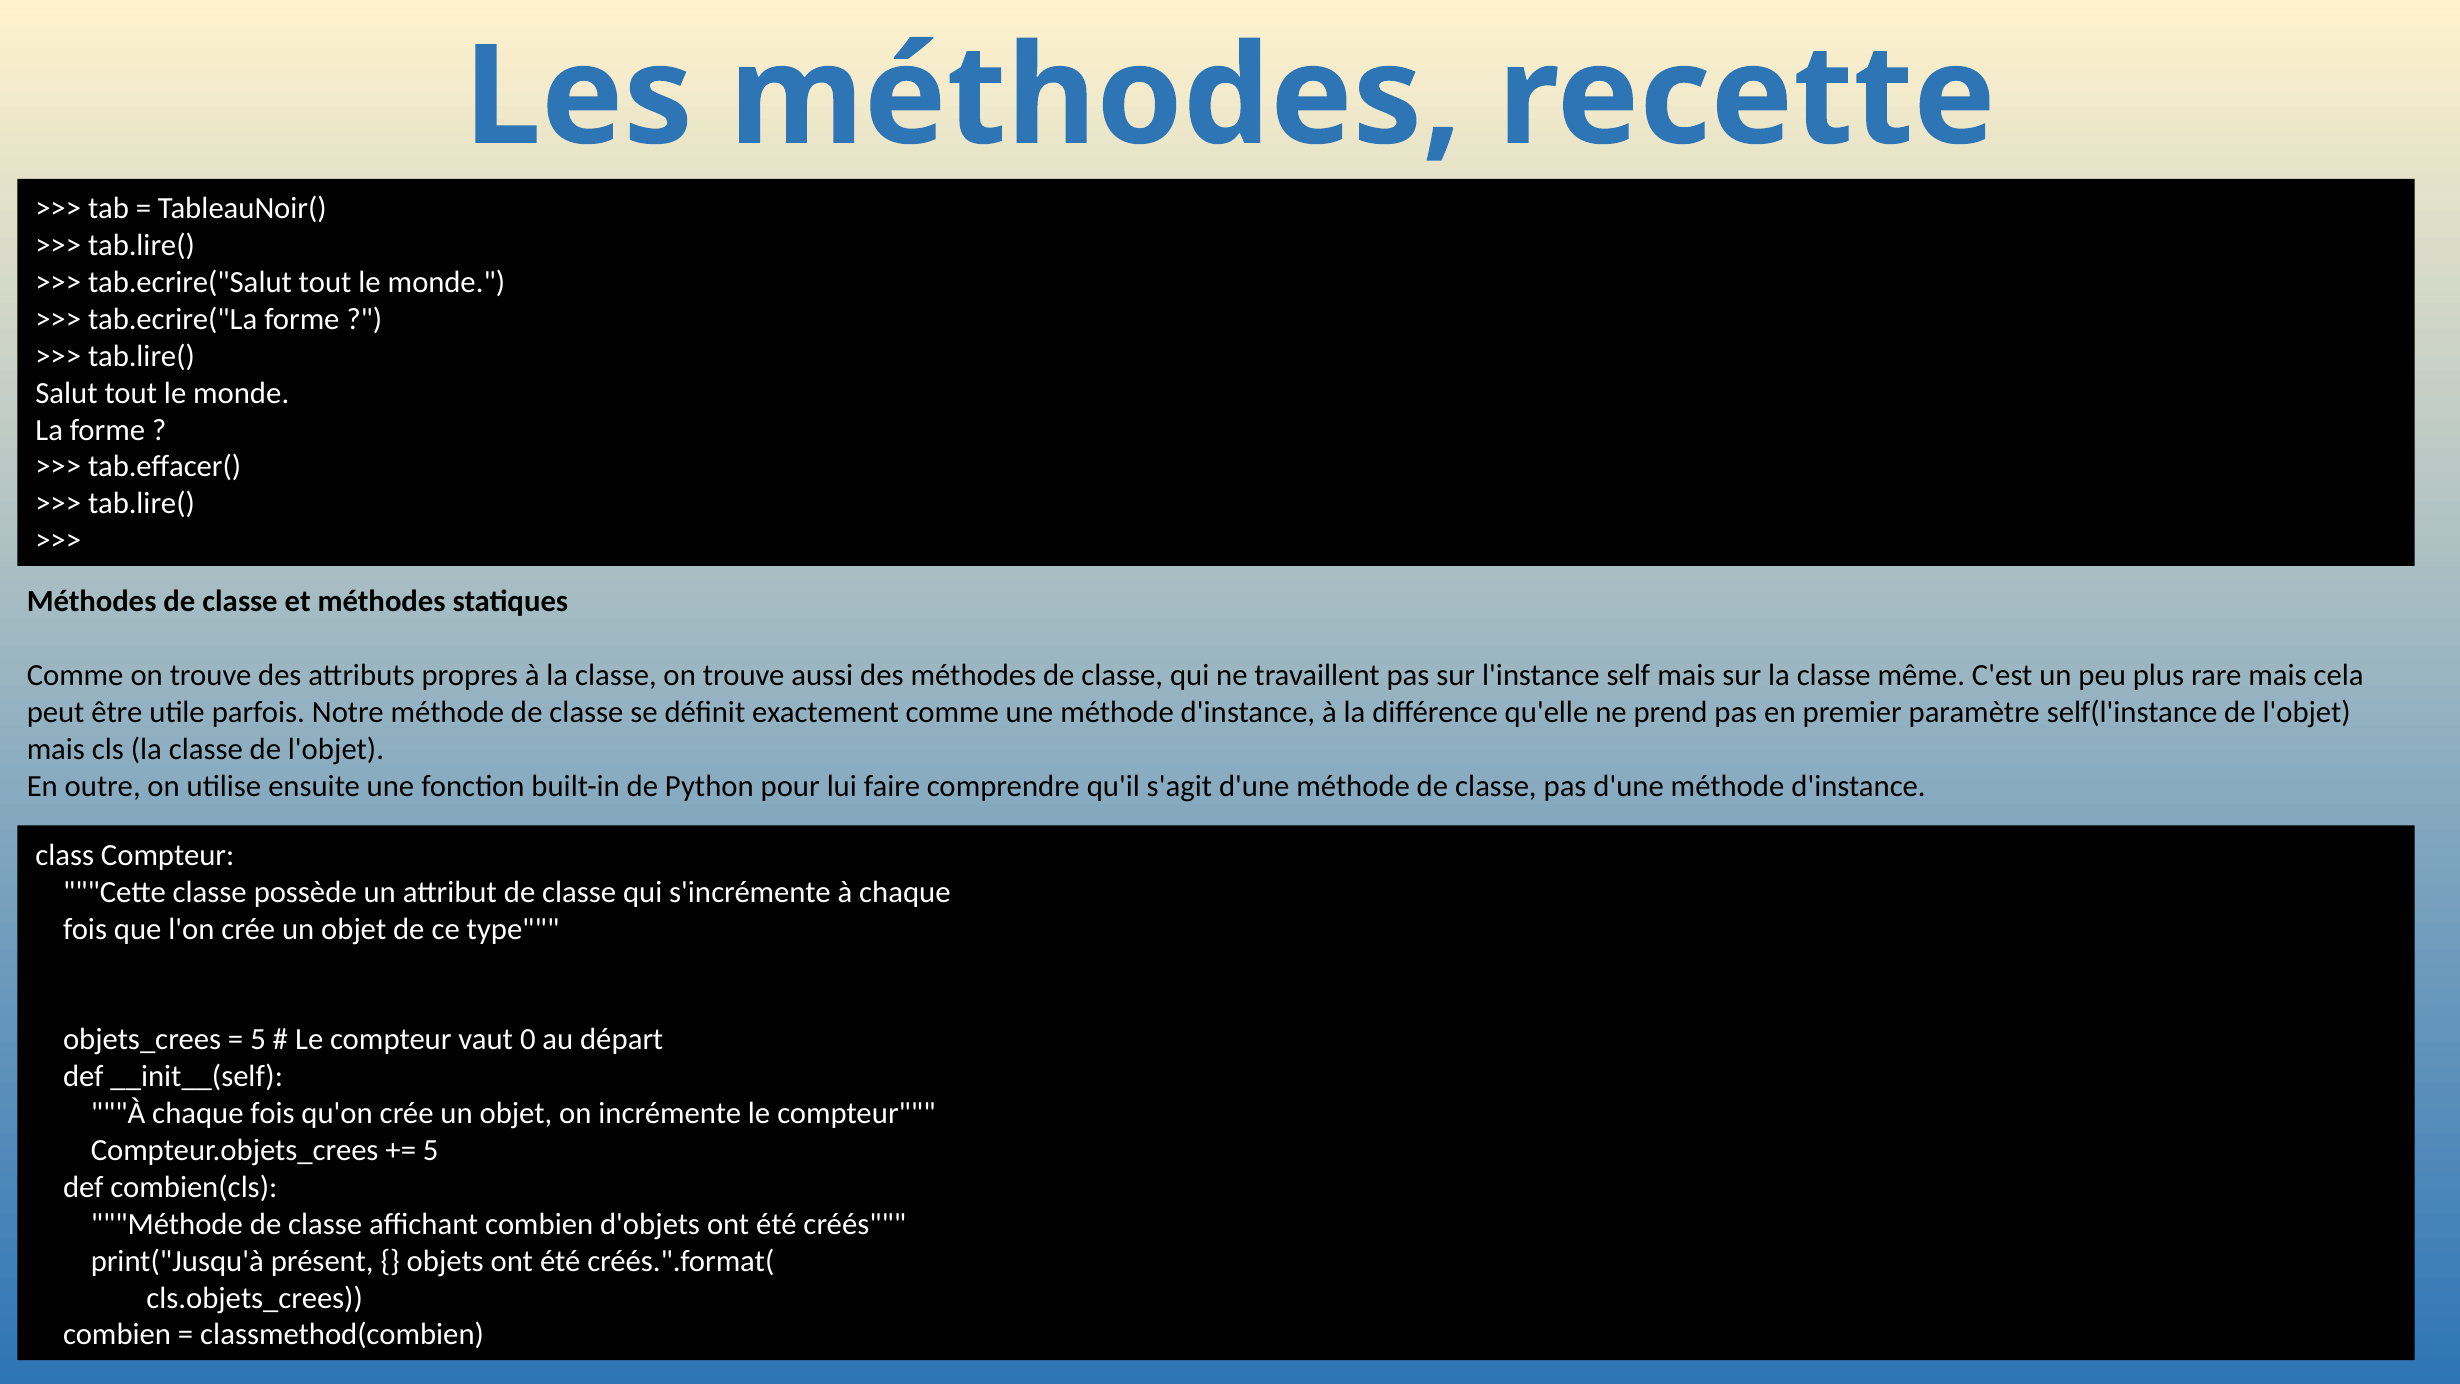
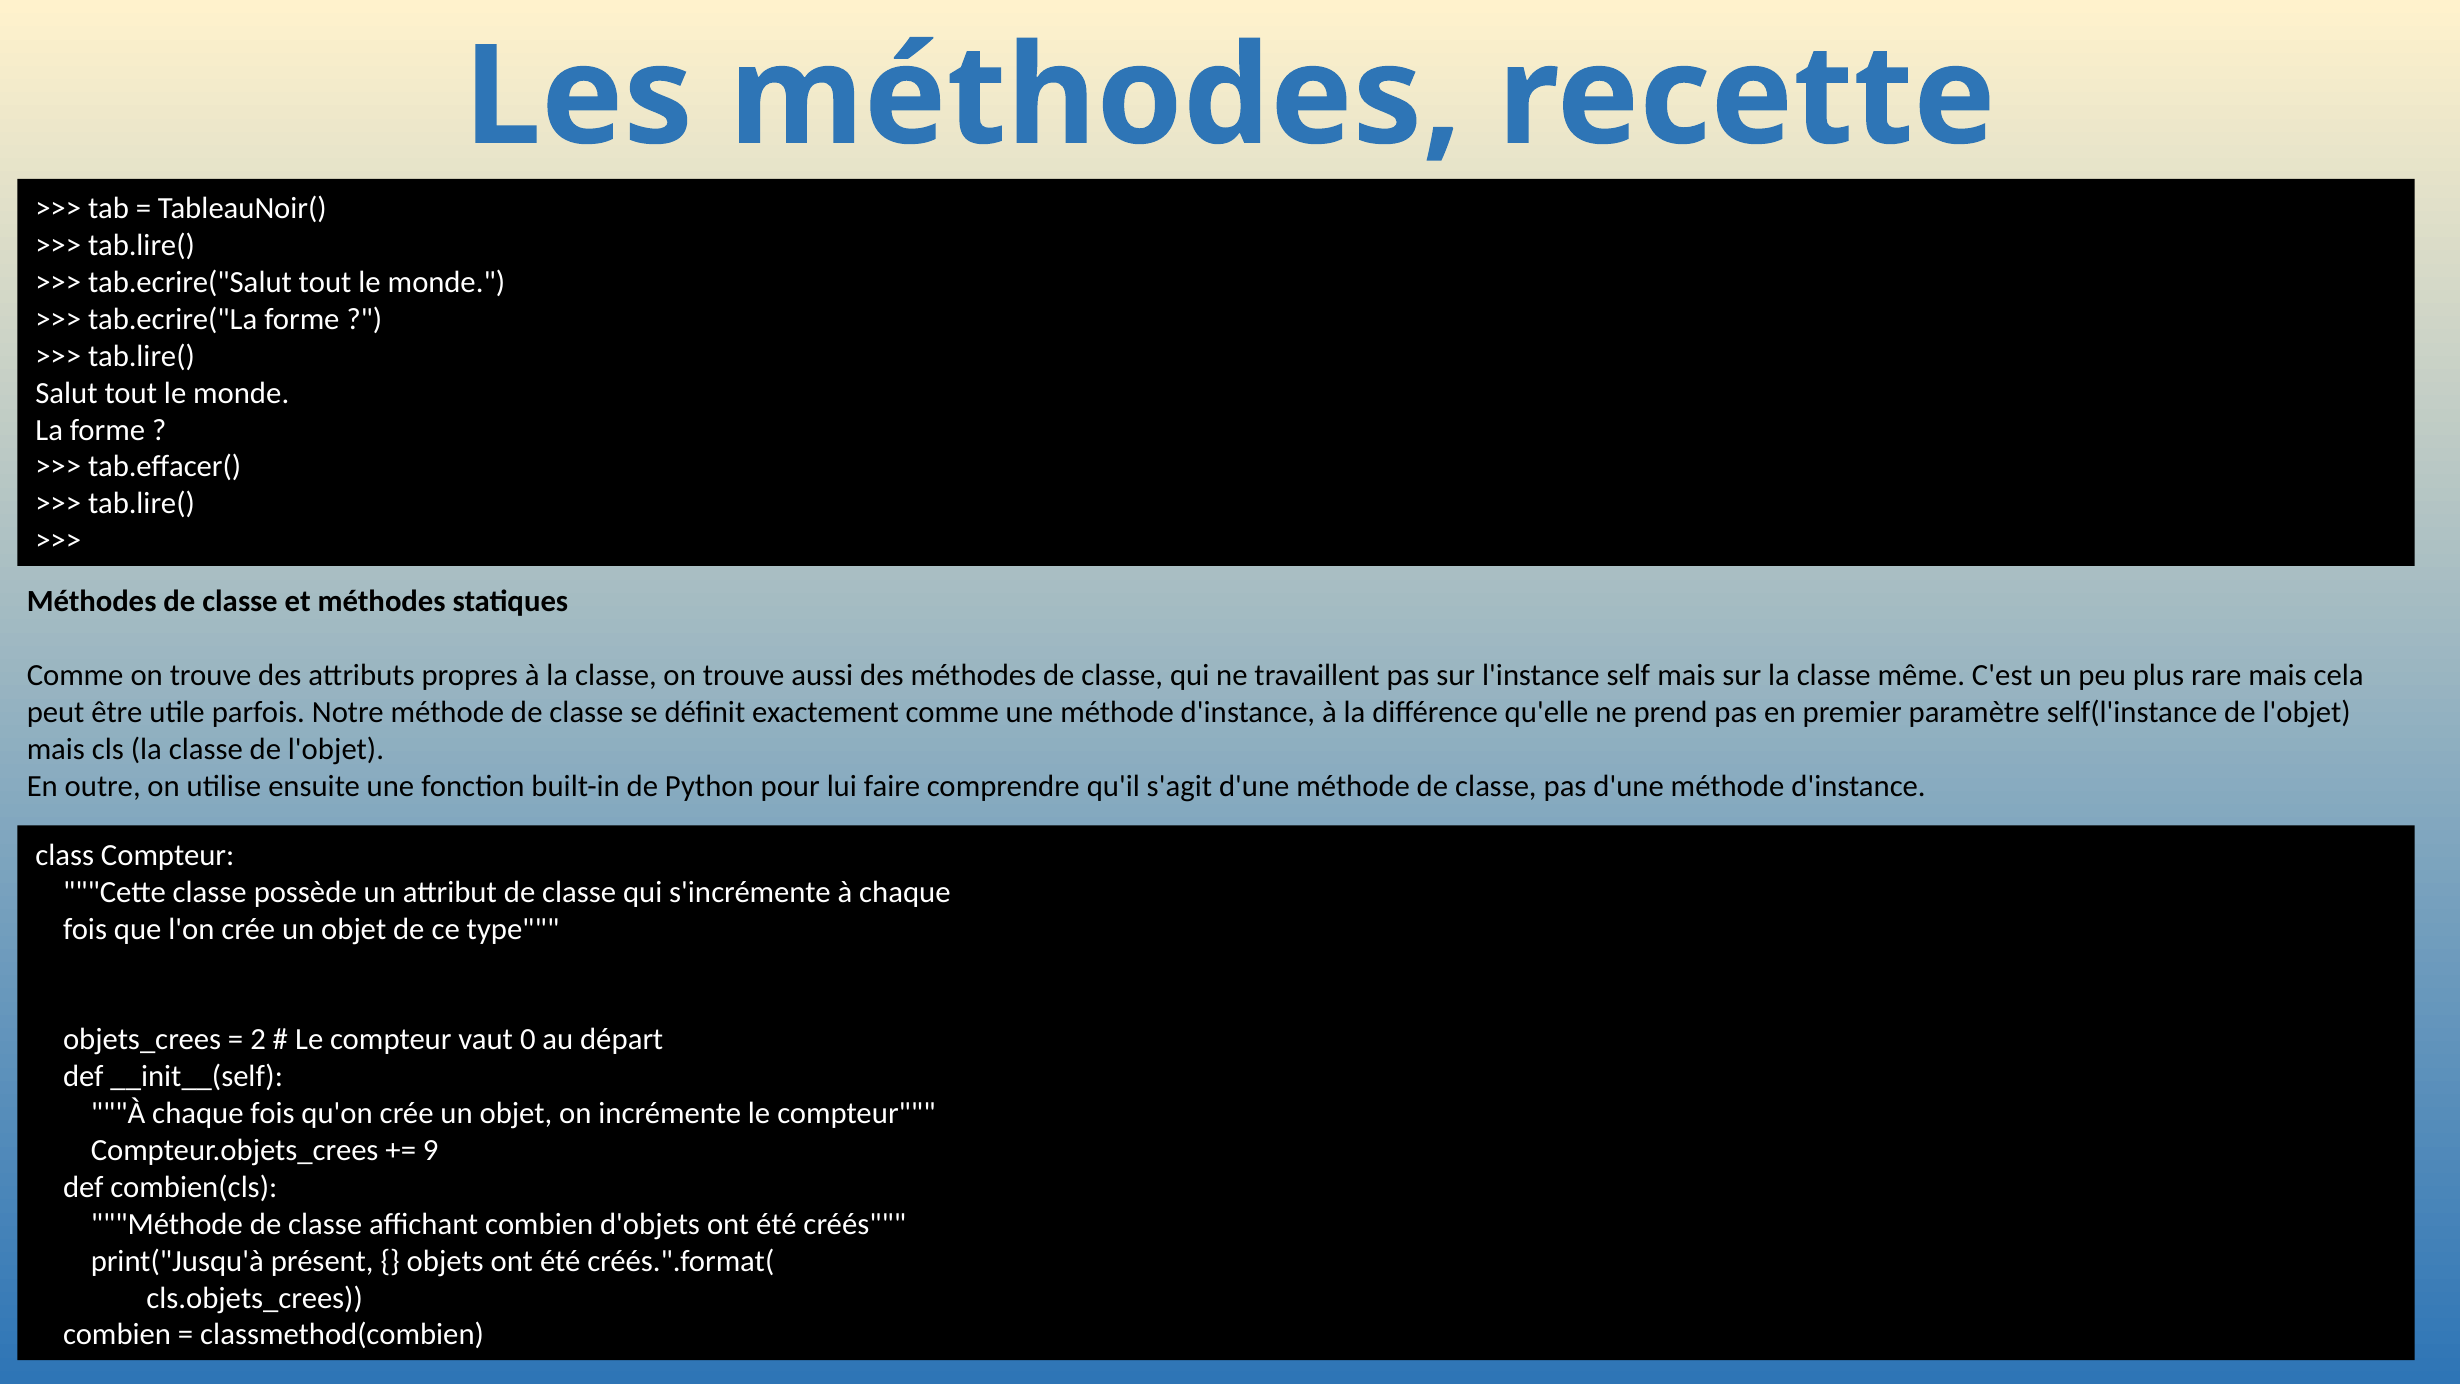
5: 5 -> 2 (258, 1039)
5: 5 -> 9 (431, 1150)
